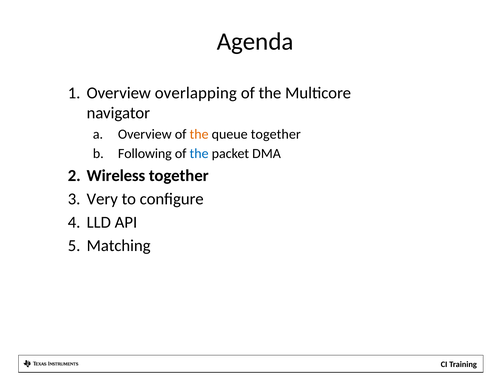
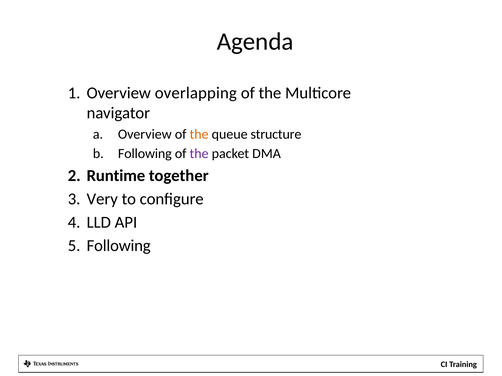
queue together: together -> structure (276, 134)
the colour: blue -> purple (199, 154)
Wireless: Wireless -> Runtime (116, 176)
Matching: Matching -> Following (119, 246)
